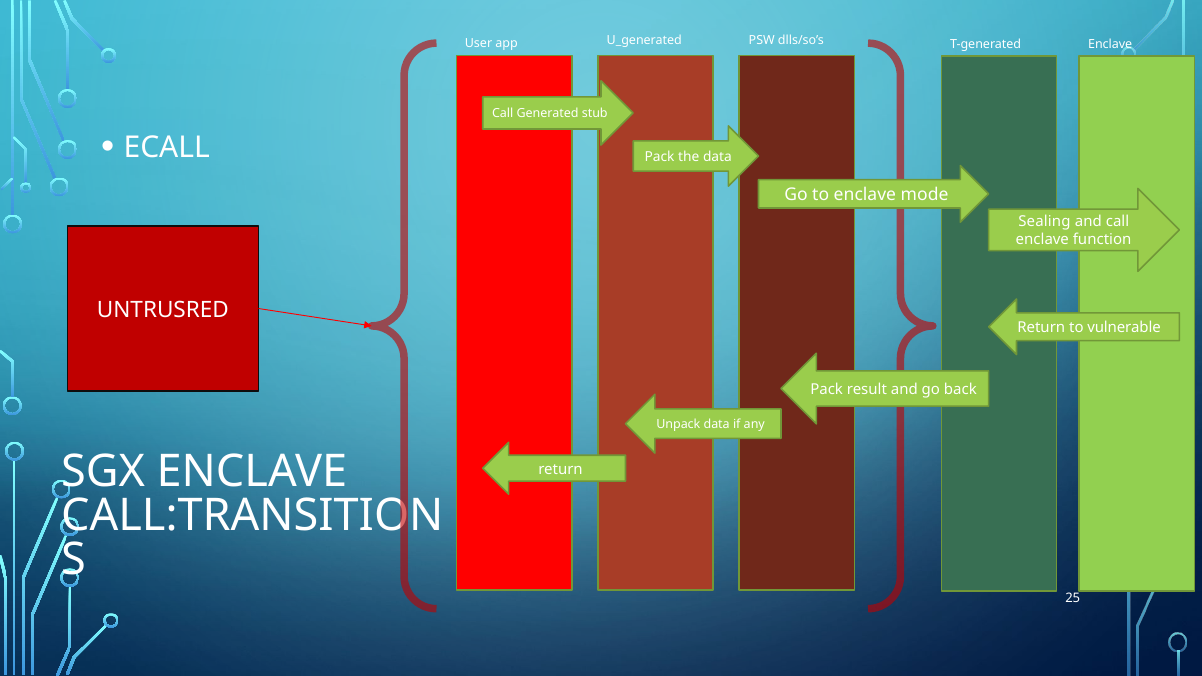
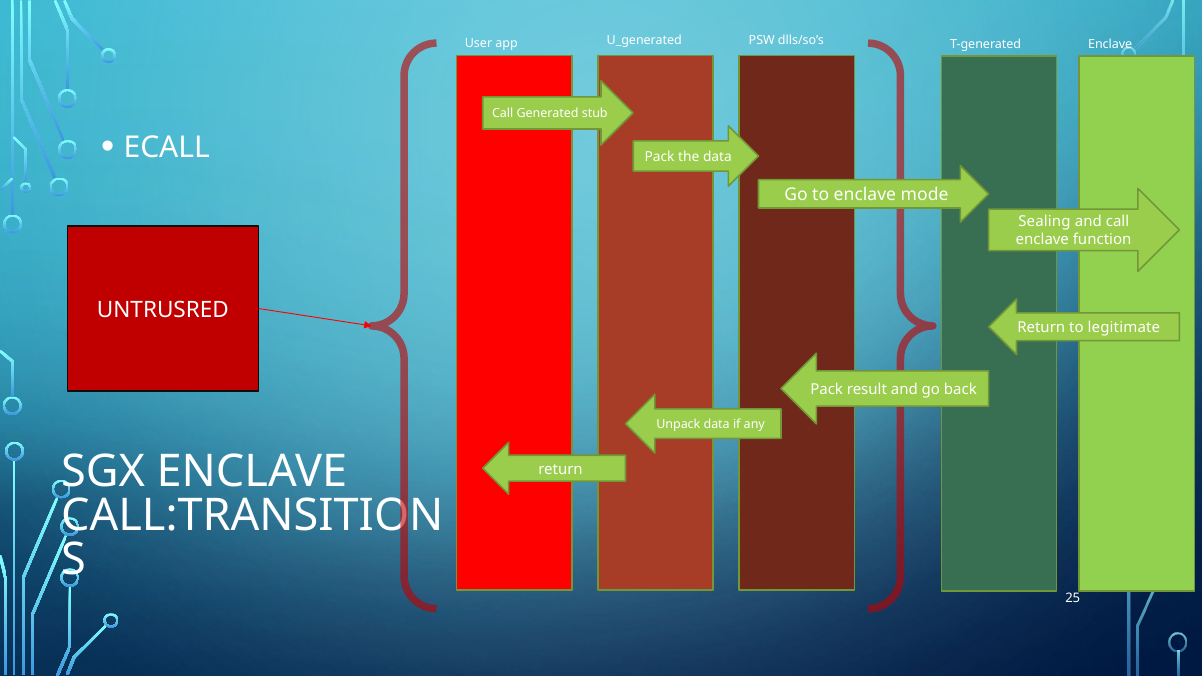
vulnerable: vulnerable -> legitimate (1124, 328)
